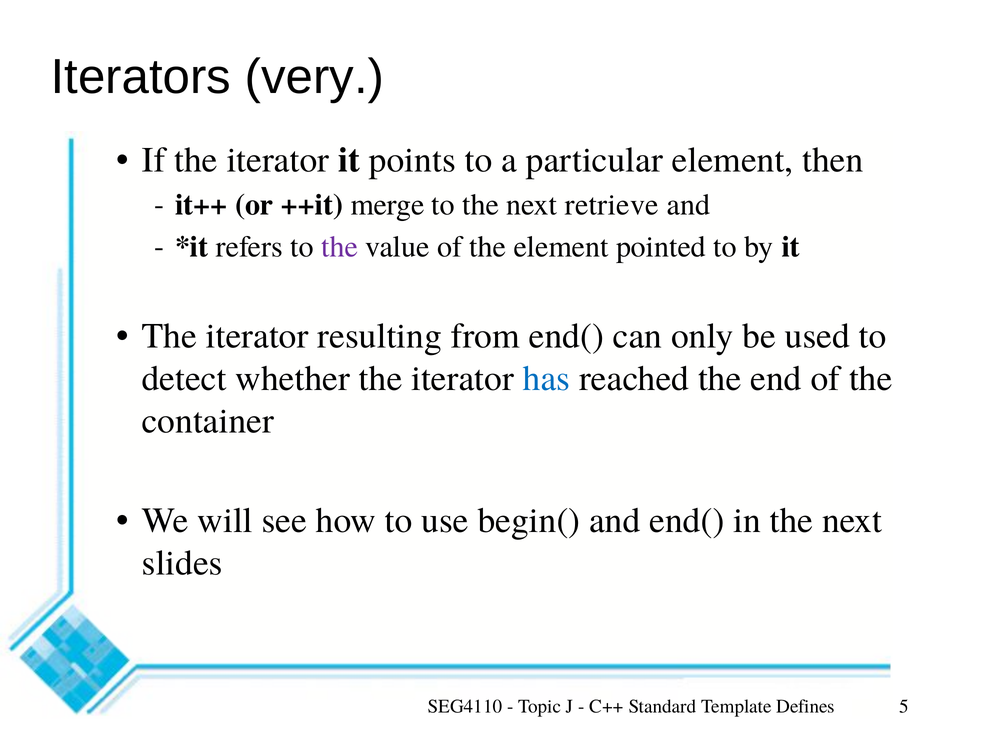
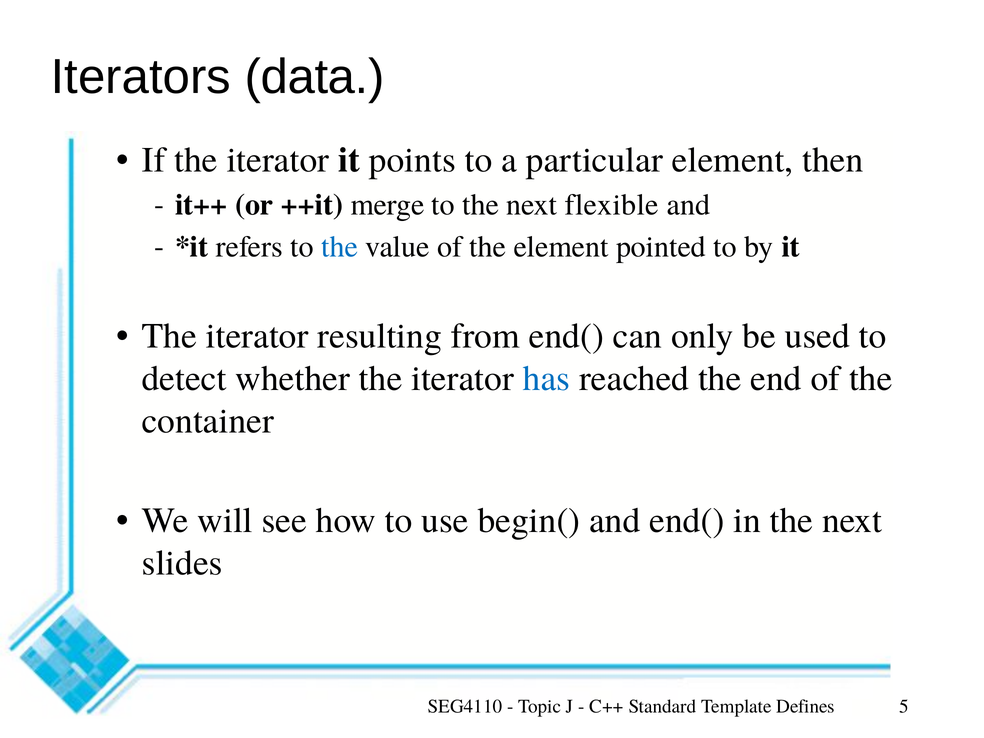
very: very -> data (315, 77)
retrieve: retrieve -> flexible (612, 205)
the colour: purple -> blue (340, 247)
